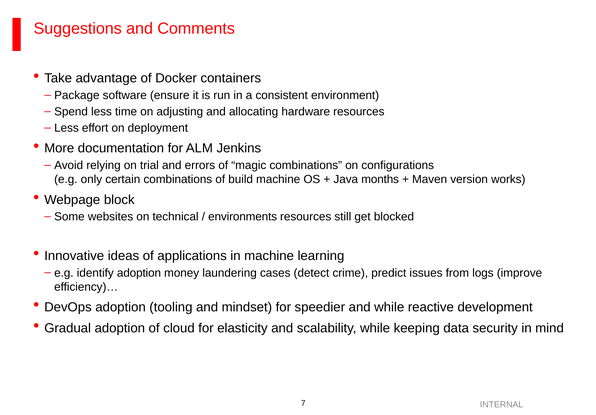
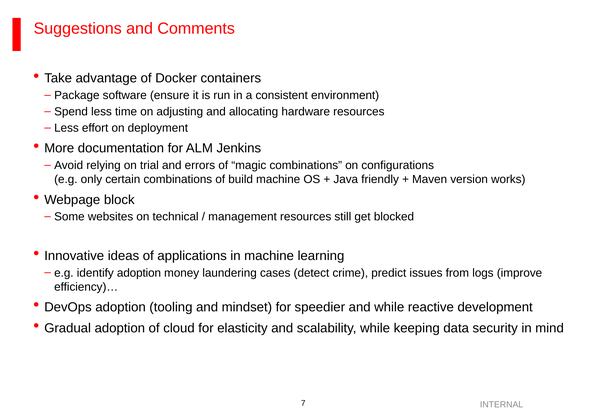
months: months -> friendly (380, 180)
environments: environments -> management (243, 217)
